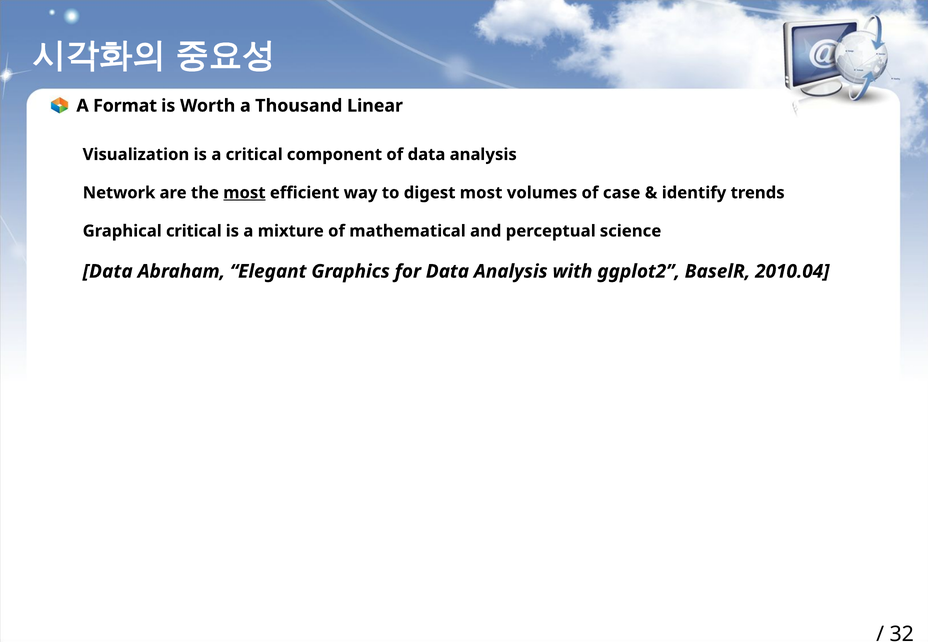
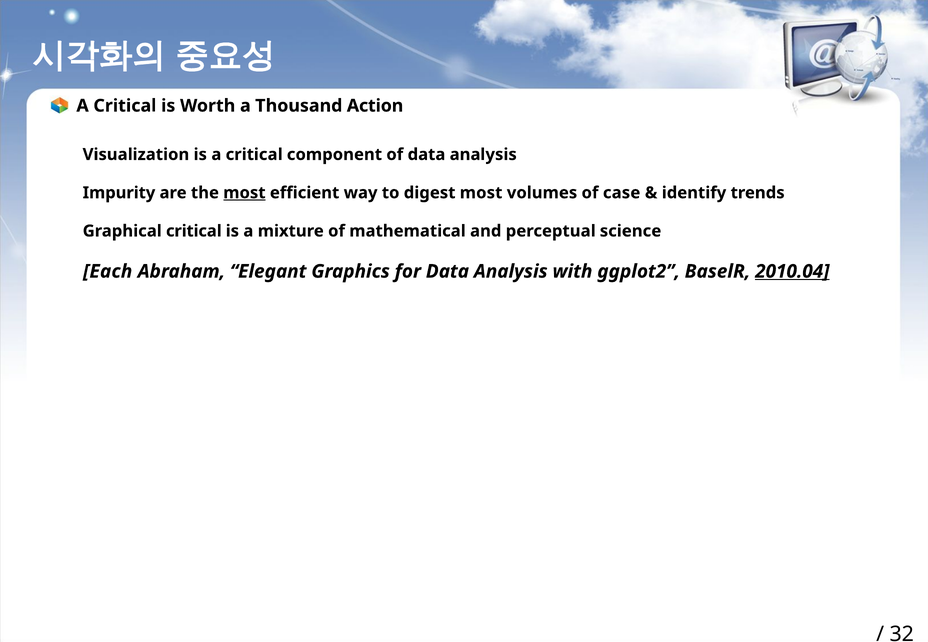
Format: Format -> Critical (125, 106)
Linear: Linear -> Action (375, 106)
Network: Network -> Impurity (119, 193)
Data: Data -> Each (108, 272)
2010.04 underline: none -> present (792, 272)
